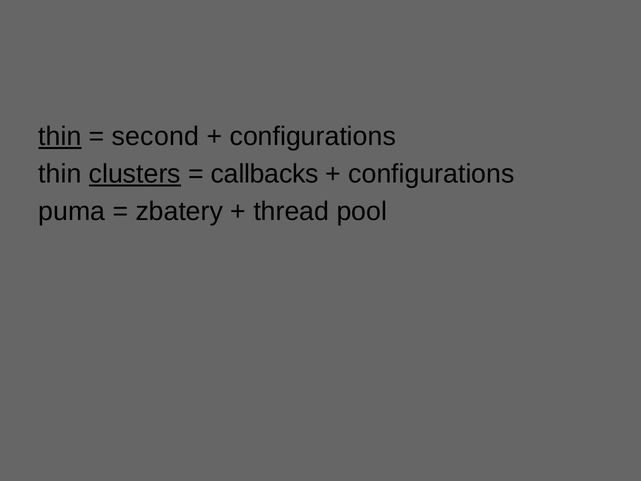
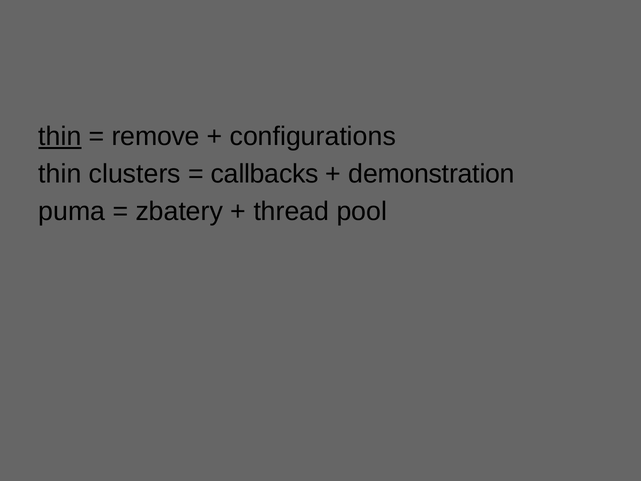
second: second -> remove (156, 136)
clusters underline: present -> none (135, 174)
configurations: configurations -> demonstration (432, 174)
